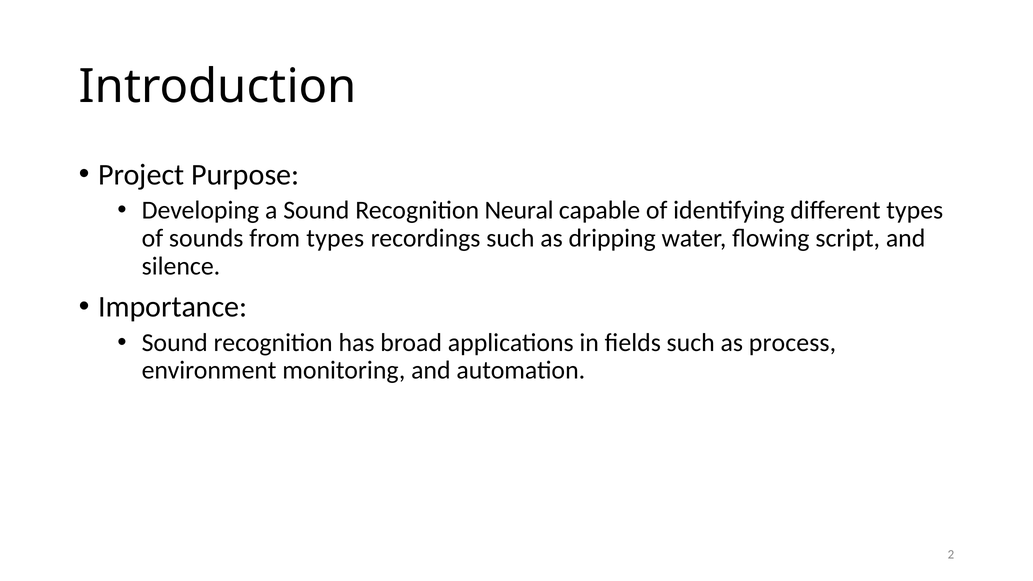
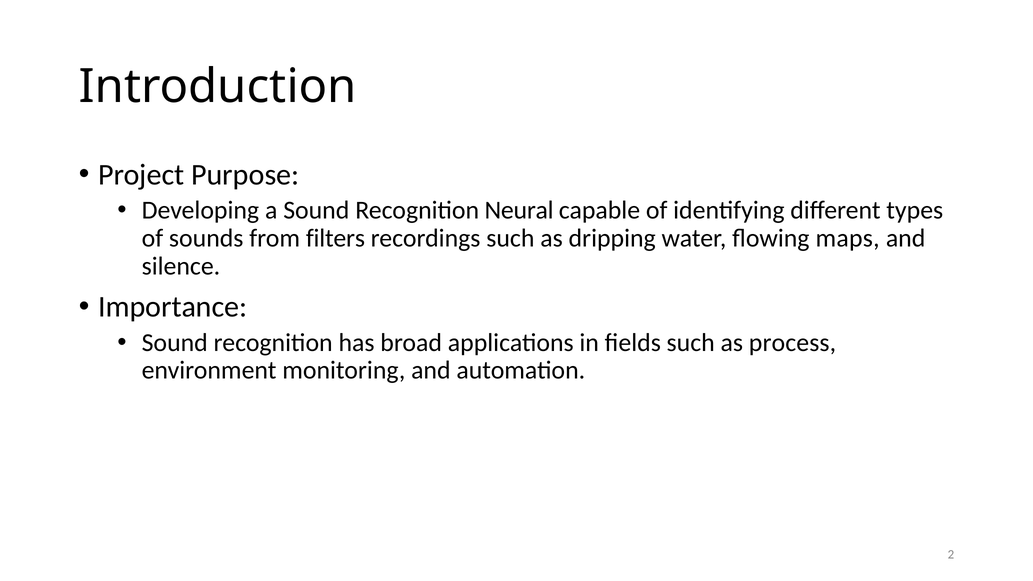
from types: types -> filters (335, 238)
script: script -> maps (848, 238)
